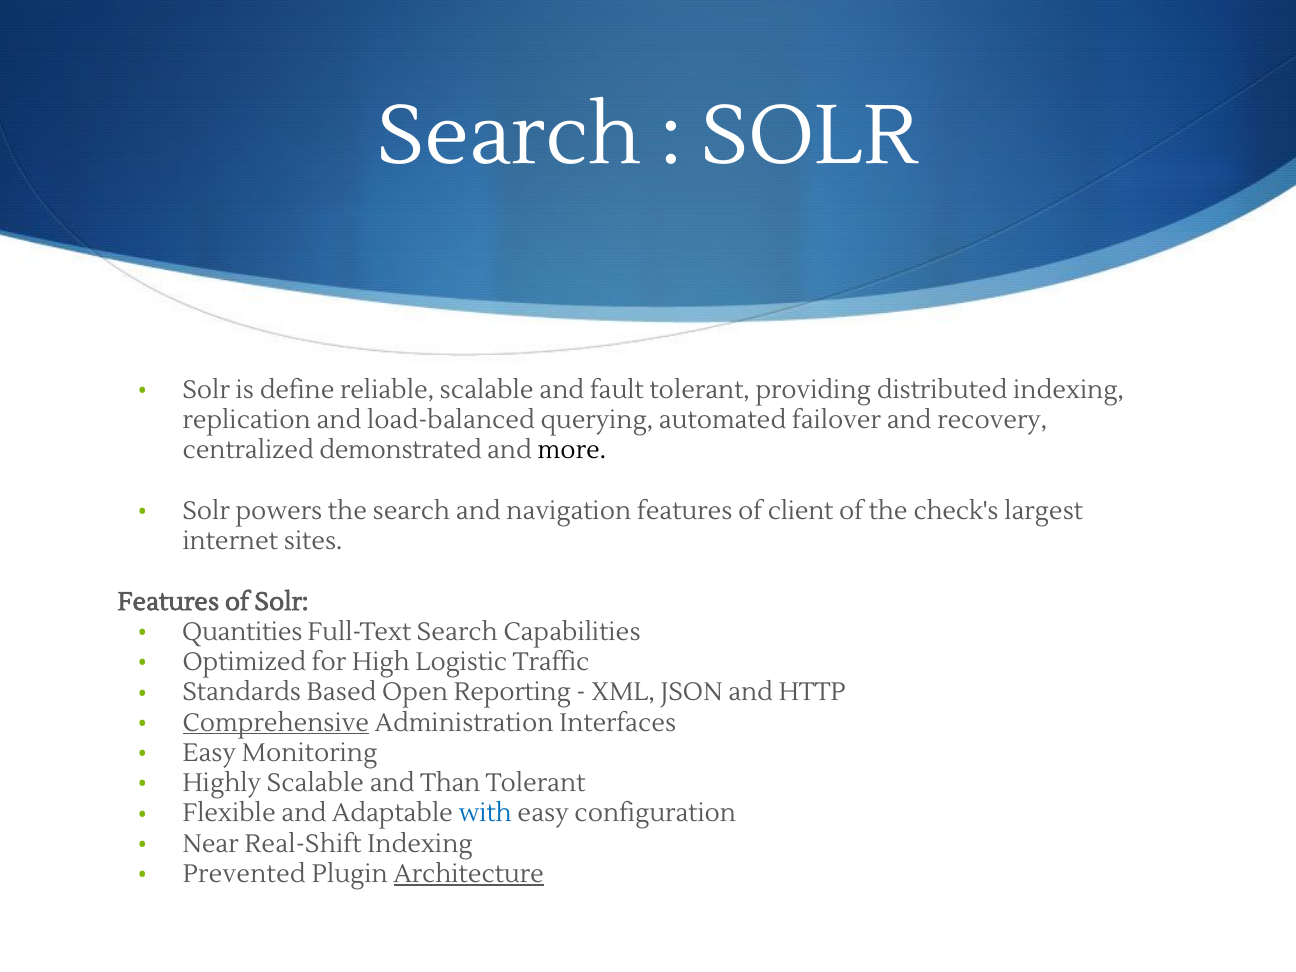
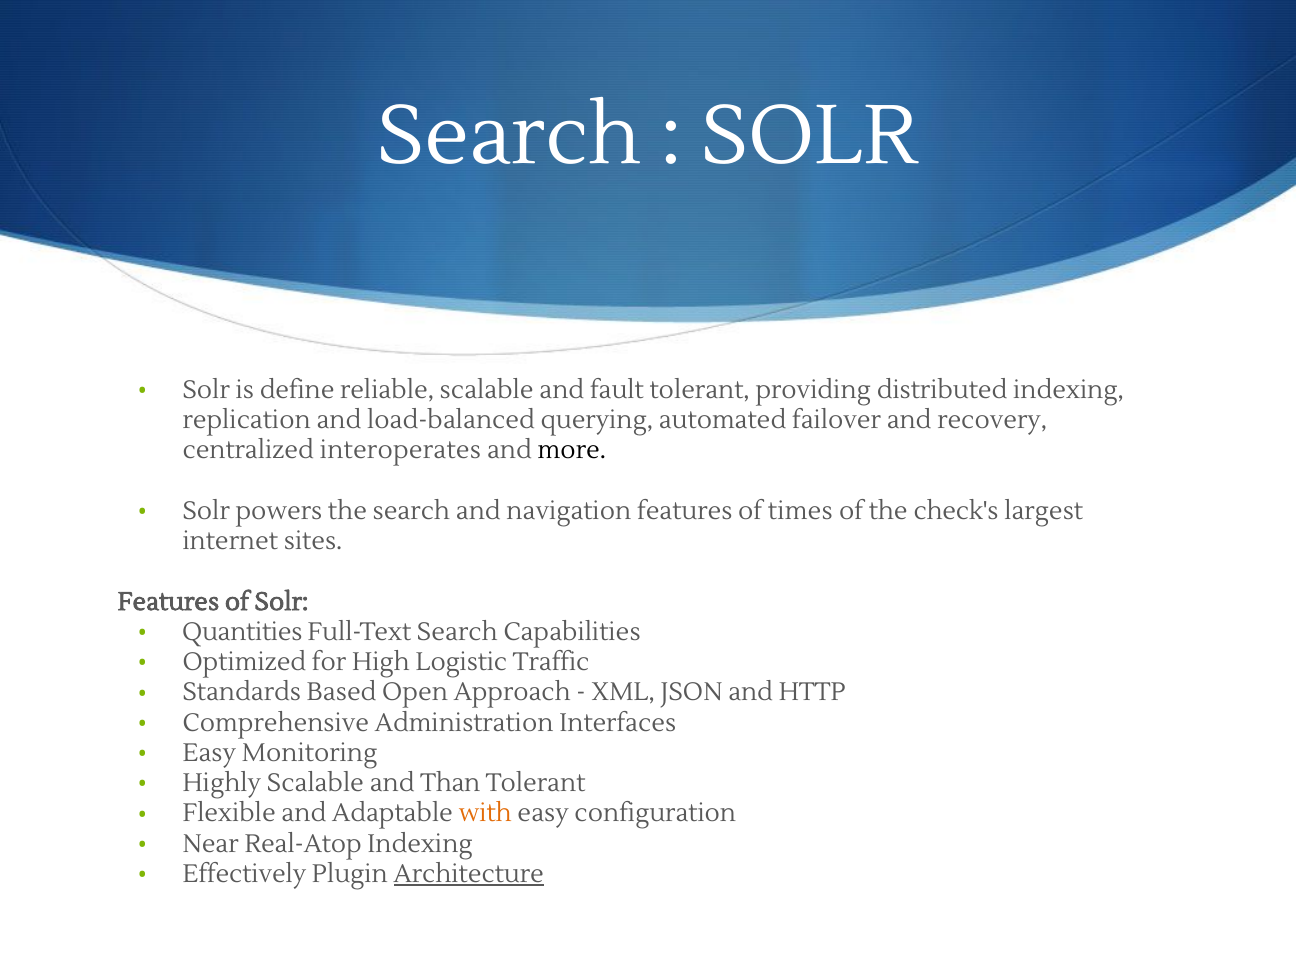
demonstrated: demonstrated -> interoperates (400, 450)
client: client -> times (800, 511)
Reporting: Reporting -> Approach (512, 692)
Comprehensive underline: present -> none (276, 723)
with colour: blue -> orange (485, 813)
Real-Shift: Real-Shift -> Real-Atop (303, 844)
Prevented: Prevented -> Effectively (244, 874)
